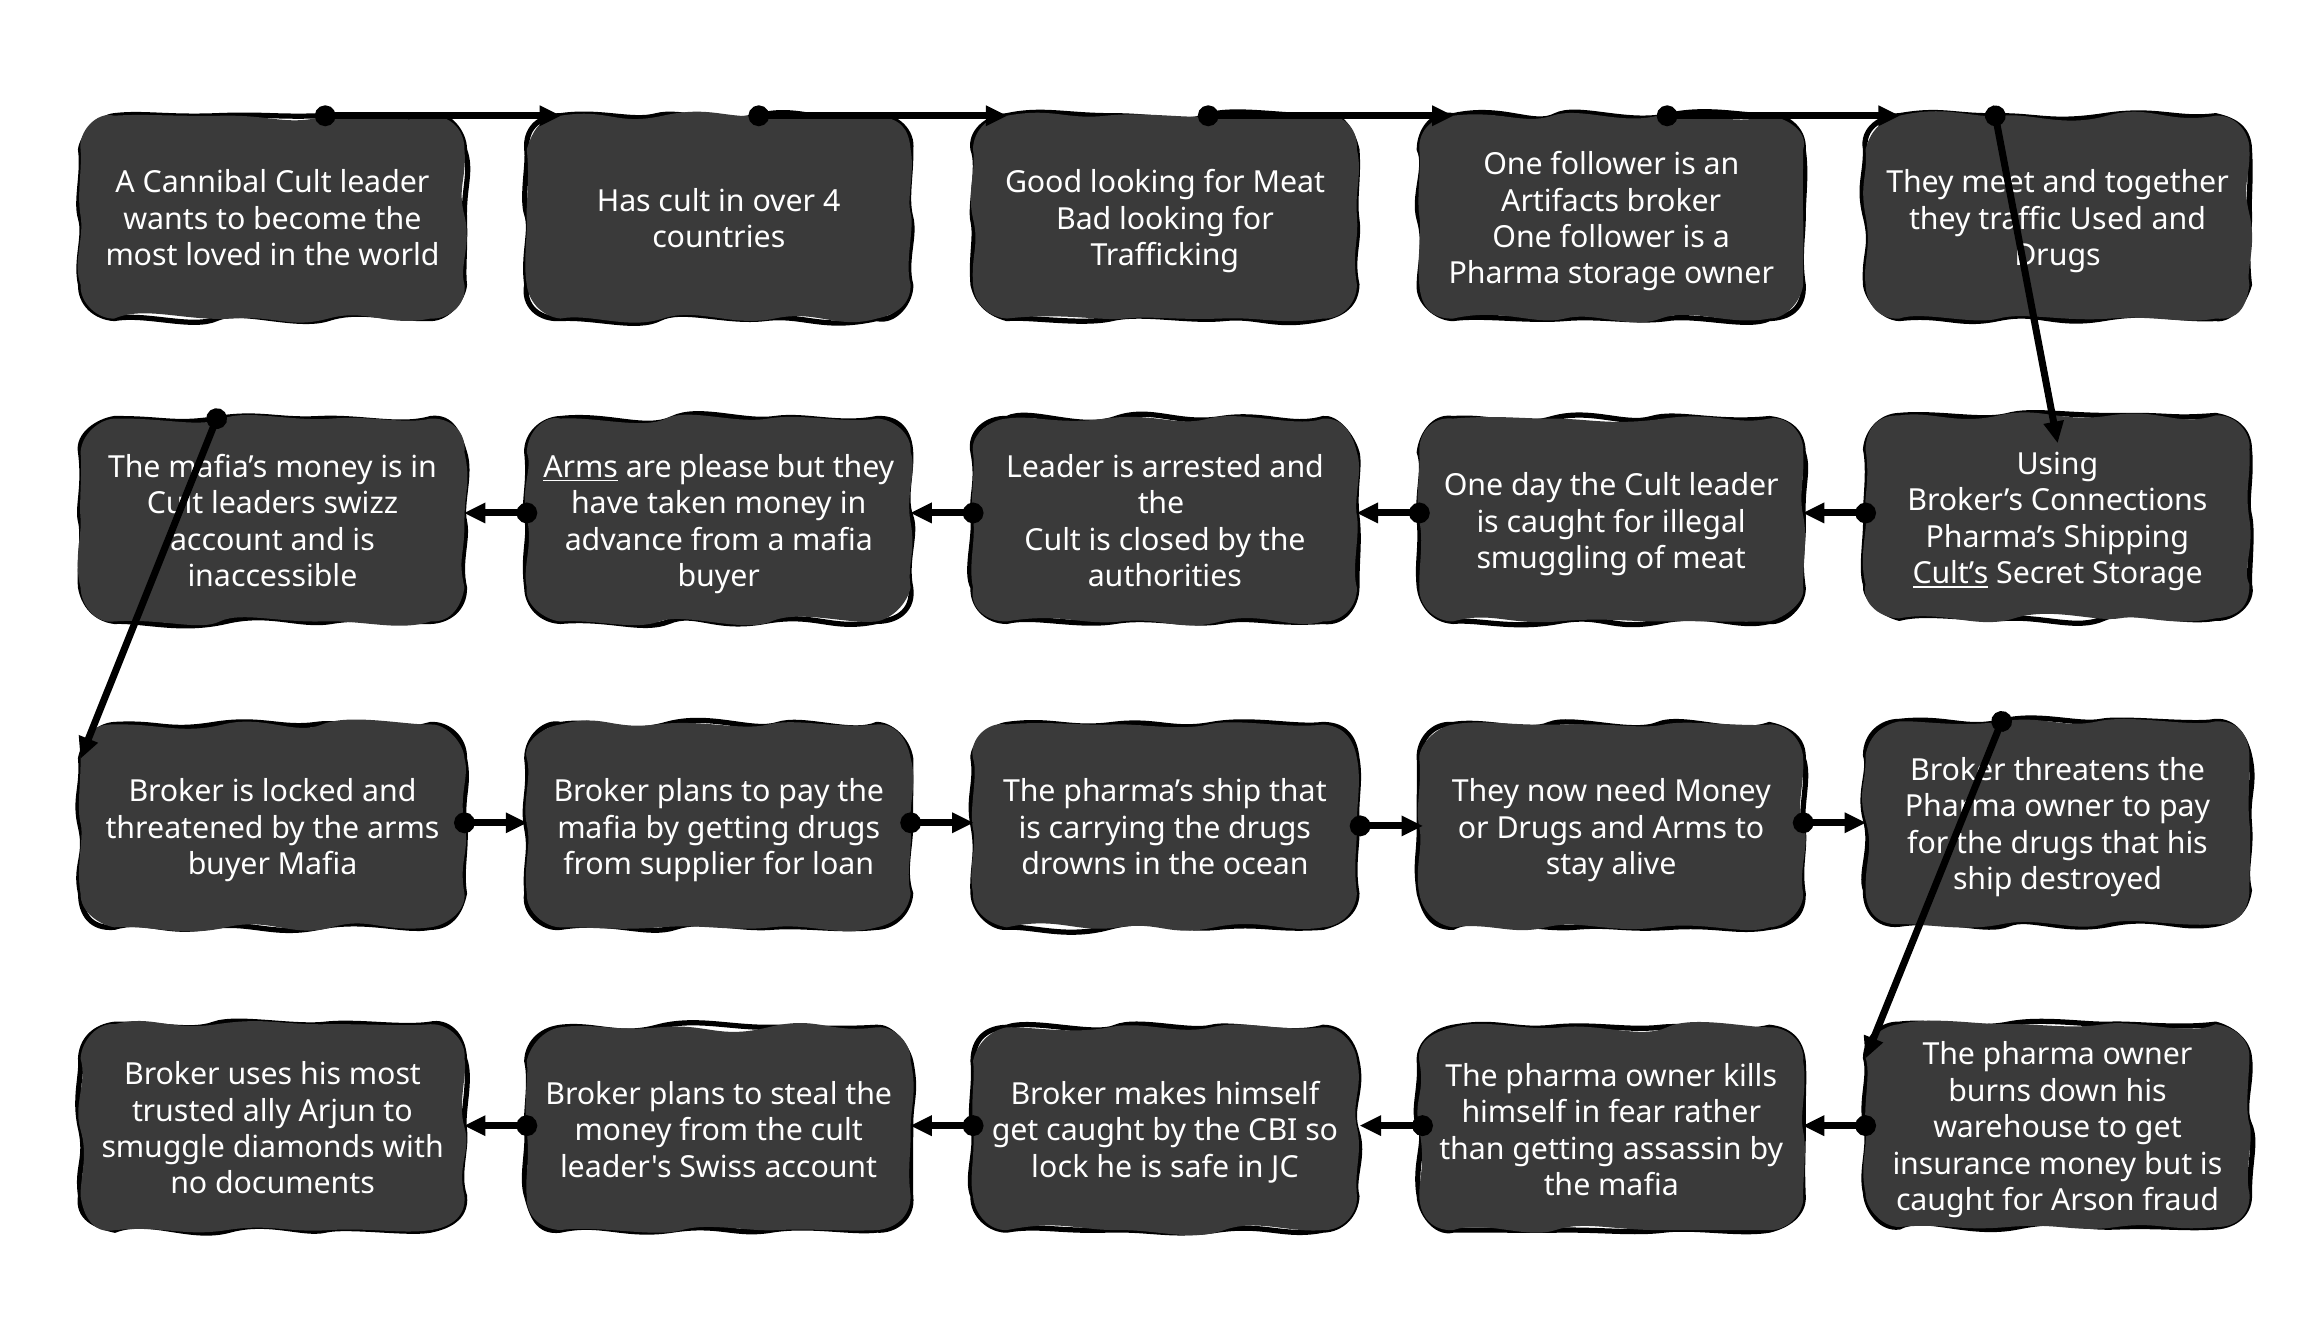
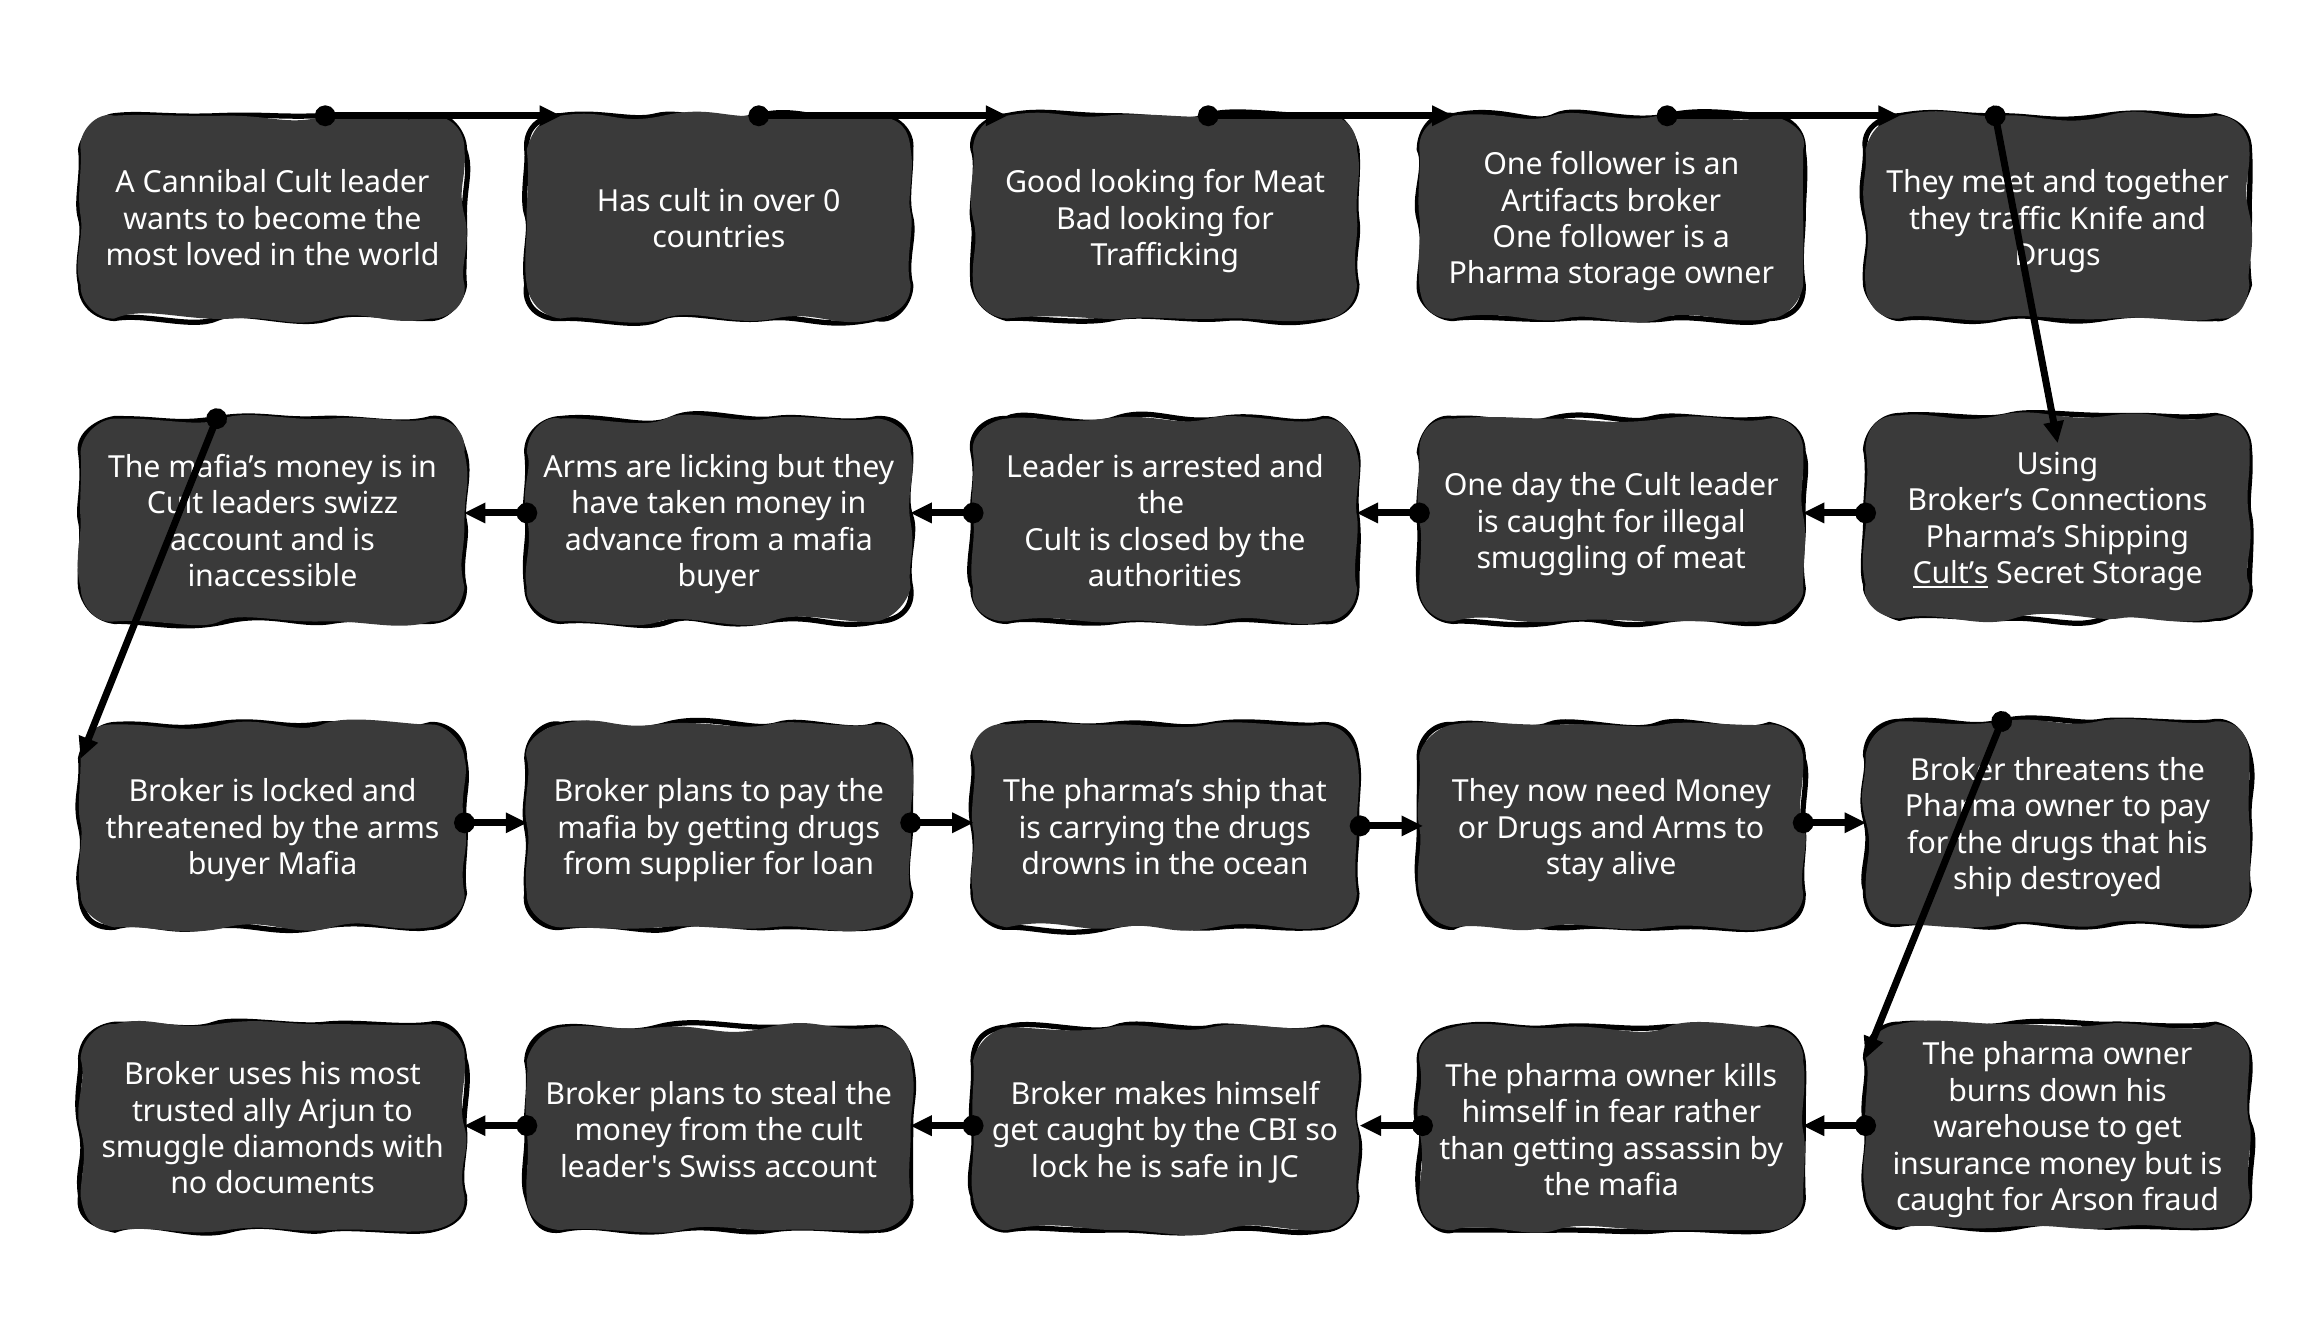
4: 4 -> 0 (832, 201)
Used: Used -> Knife (2106, 219)
Arms underline: present -> none (581, 467)
please: please -> licking (724, 467)
